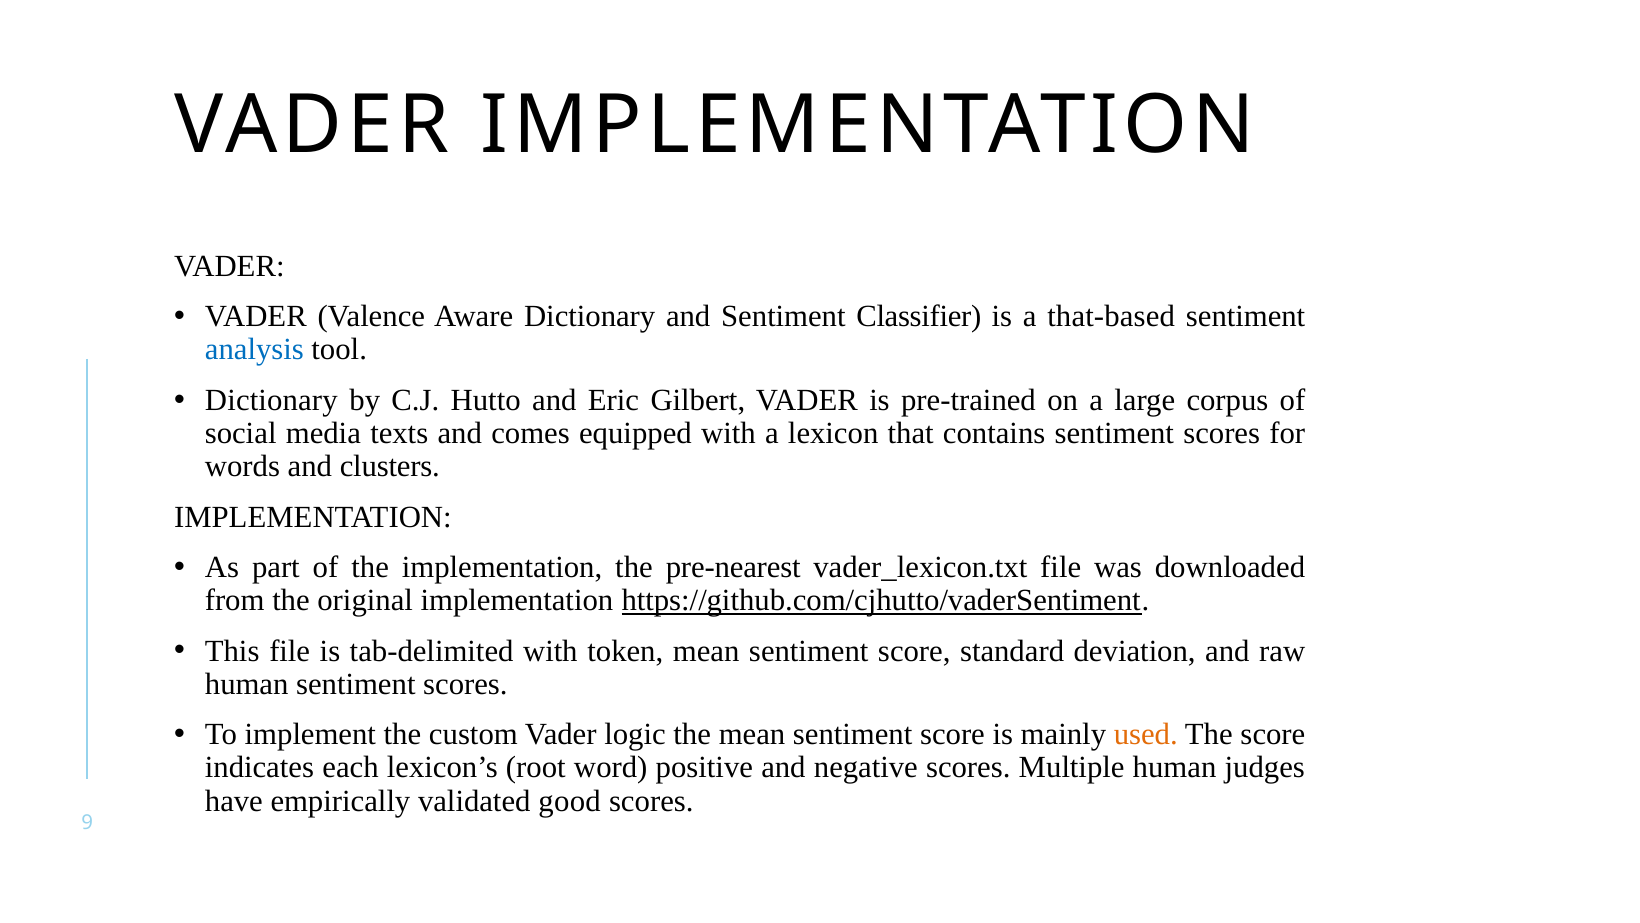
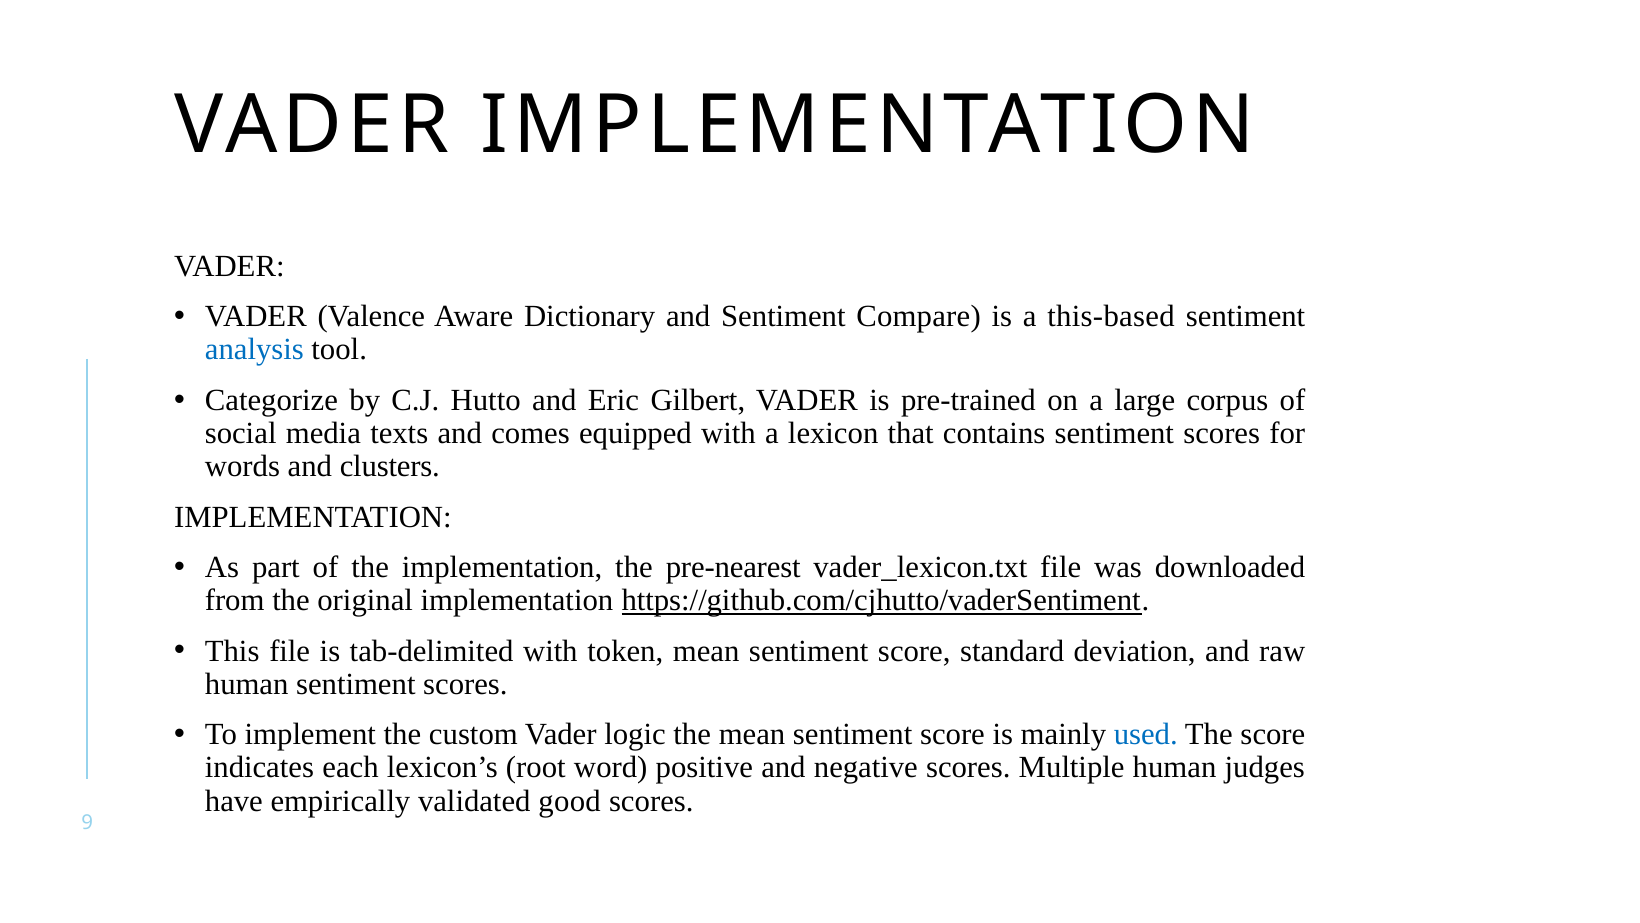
Classifier: Classifier -> Compare (919, 316)
that-based: that-based -> this-based (1111, 316)
Dictionary: Dictionary -> Categorize (271, 400)
used colour: orange -> blue (1146, 734)
